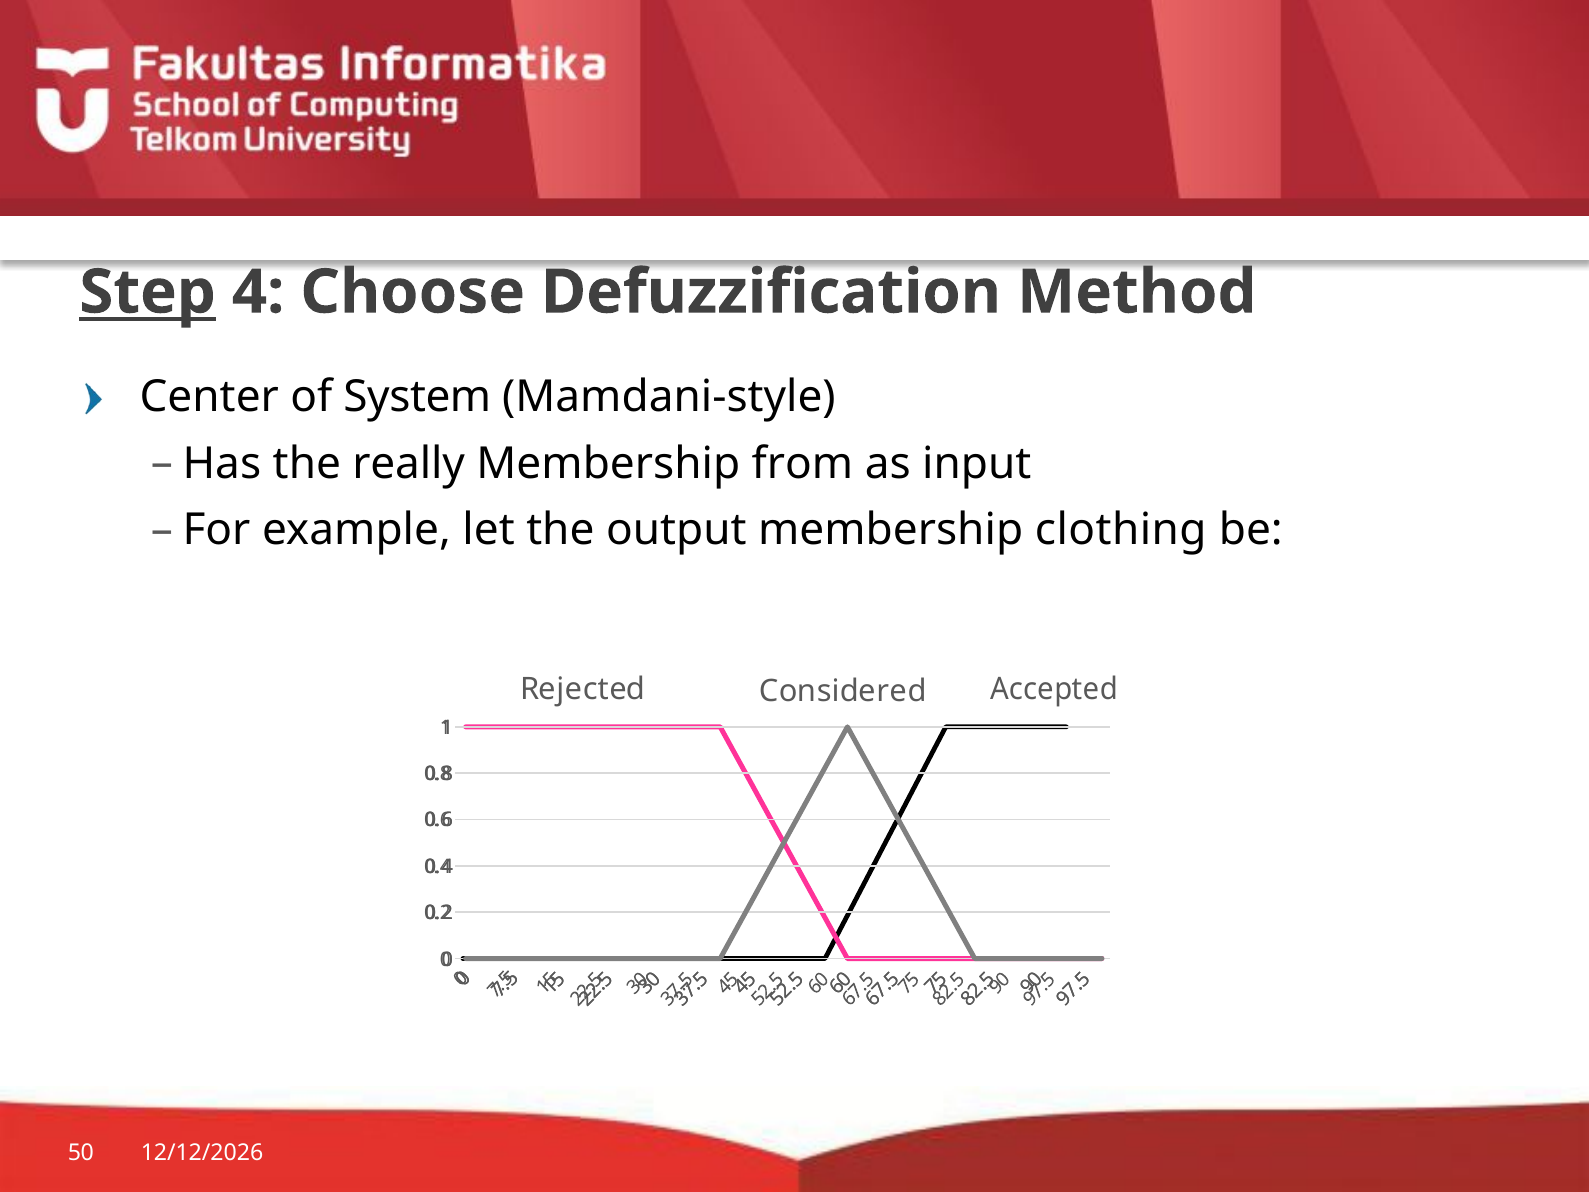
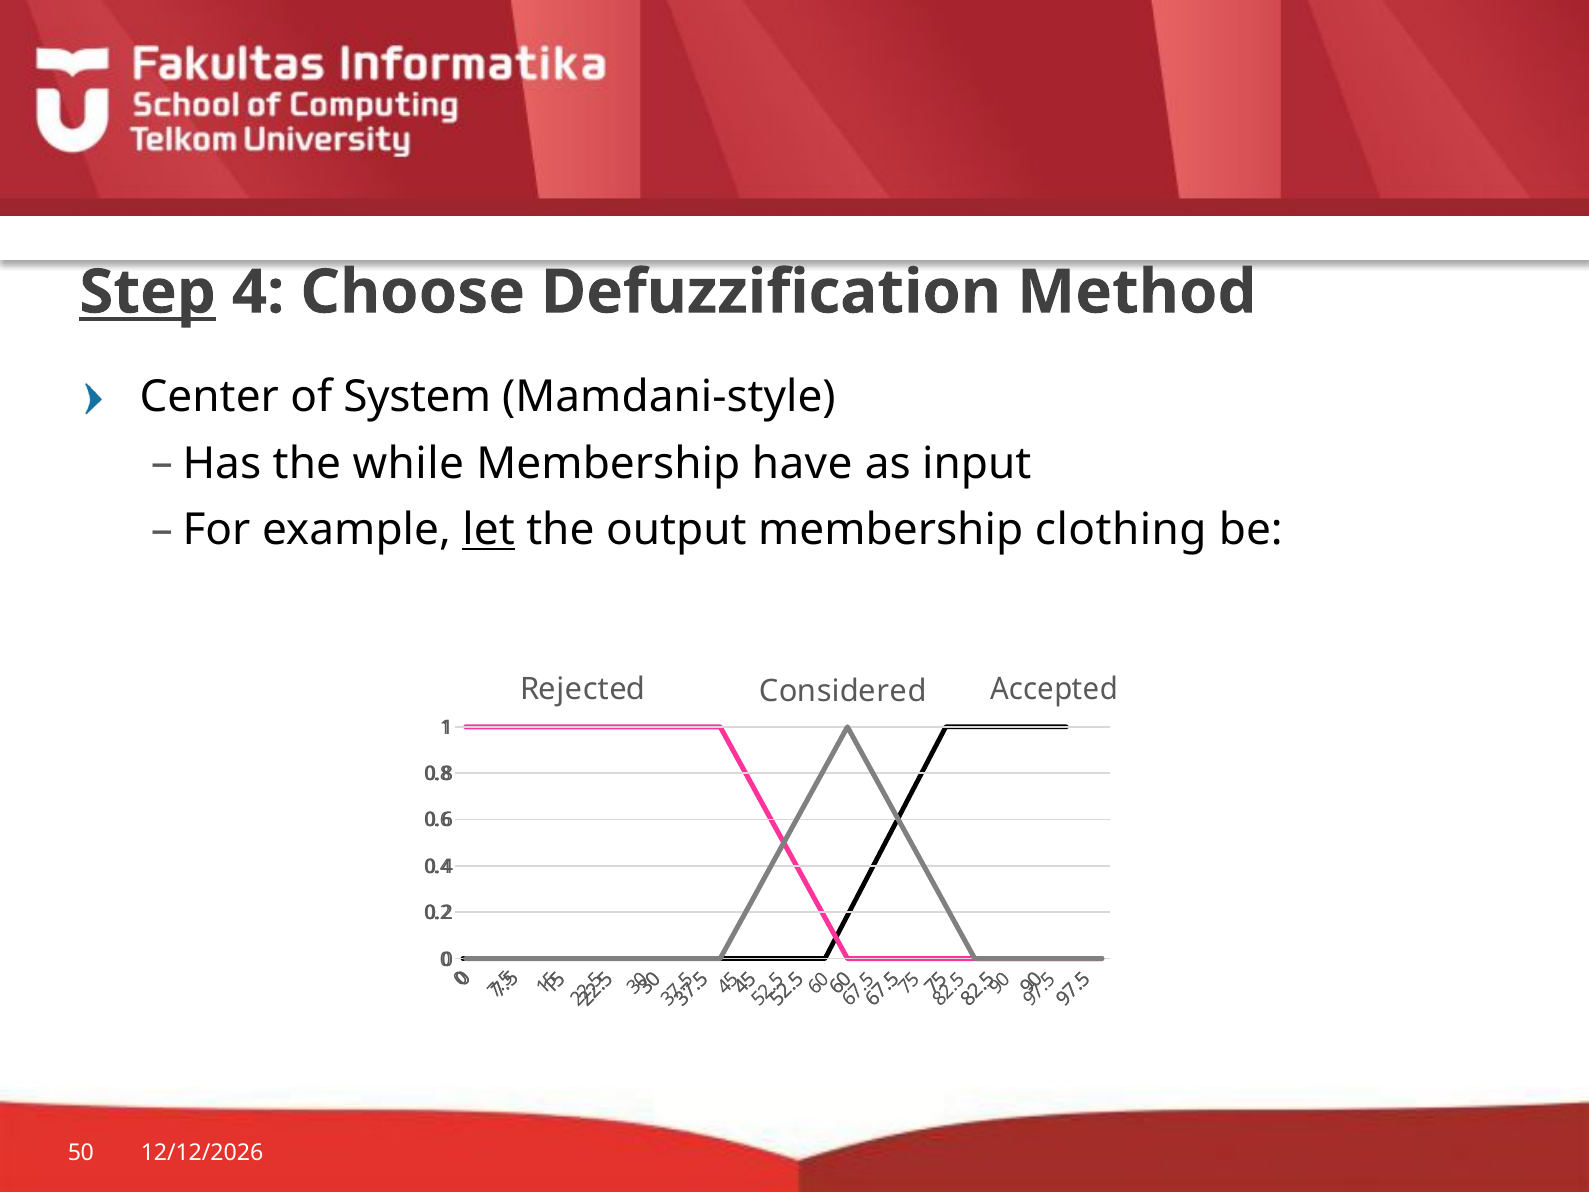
really: really -> while (408, 464)
from: from -> have (802, 464)
let underline: none -> present (489, 530)
